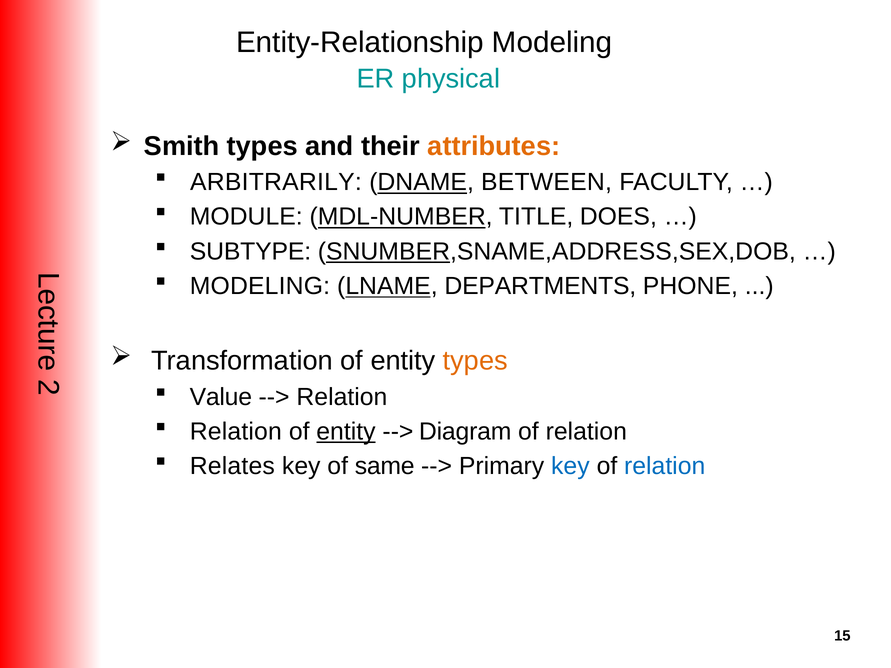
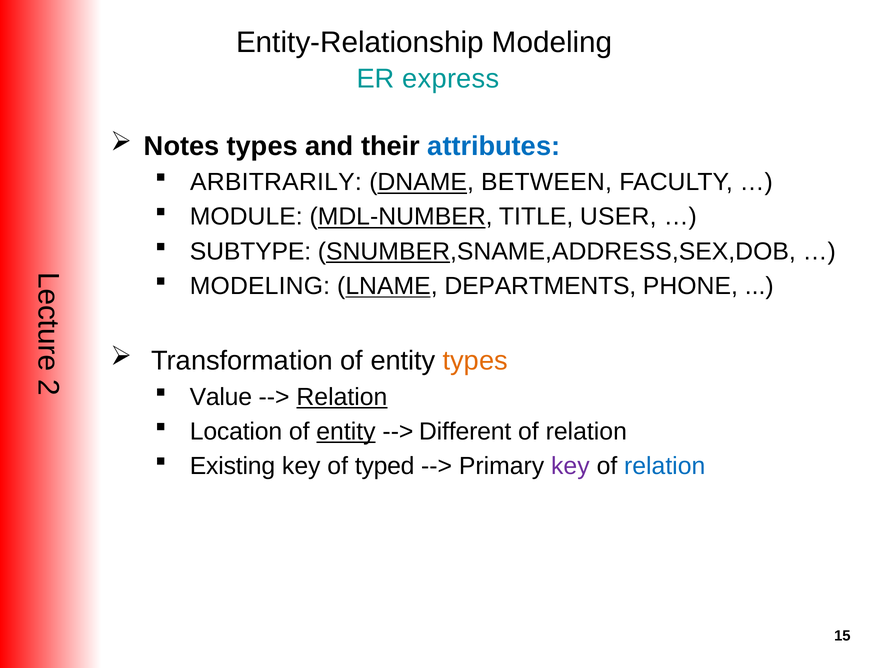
physical: physical -> express (451, 79)
Smith: Smith -> Notes (182, 146)
attributes colour: orange -> blue (494, 146)
DOES: DOES -> USER (618, 217)
Relation underline: none -> present (342, 397)
Relation: Relation -> Location (236, 432)
Diagram: Diagram -> Different (465, 432)
Relates: Relates -> Existing (232, 466)
same: same -> typed (385, 466)
key colour: blue -> purple (570, 466)
